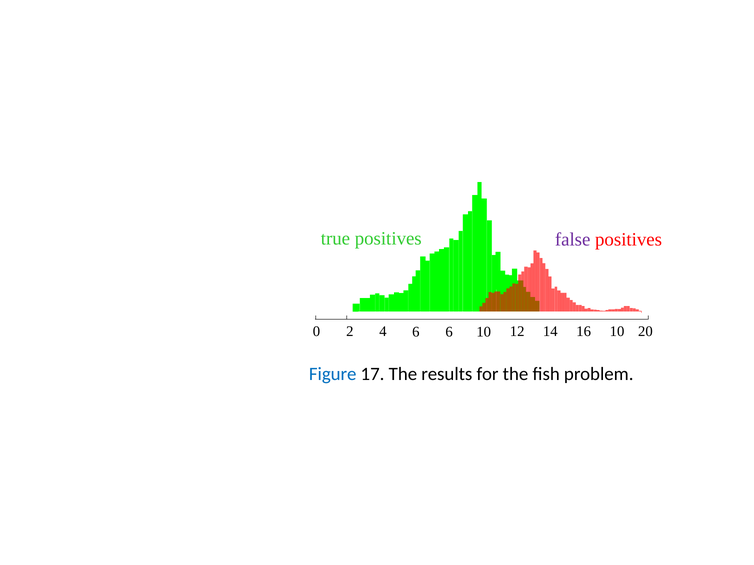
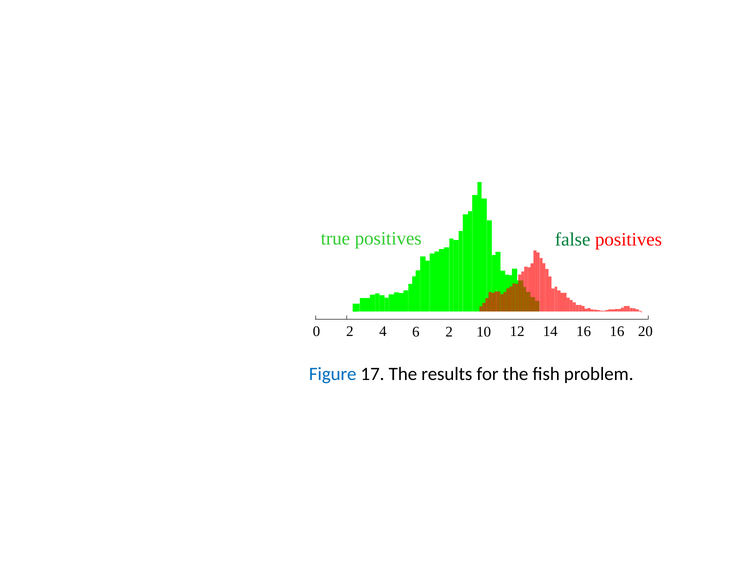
false colour: purple -> green (573, 240)
4 6: 6 -> 2 (449, 332)
16 10: 10 -> 16 (617, 332)
